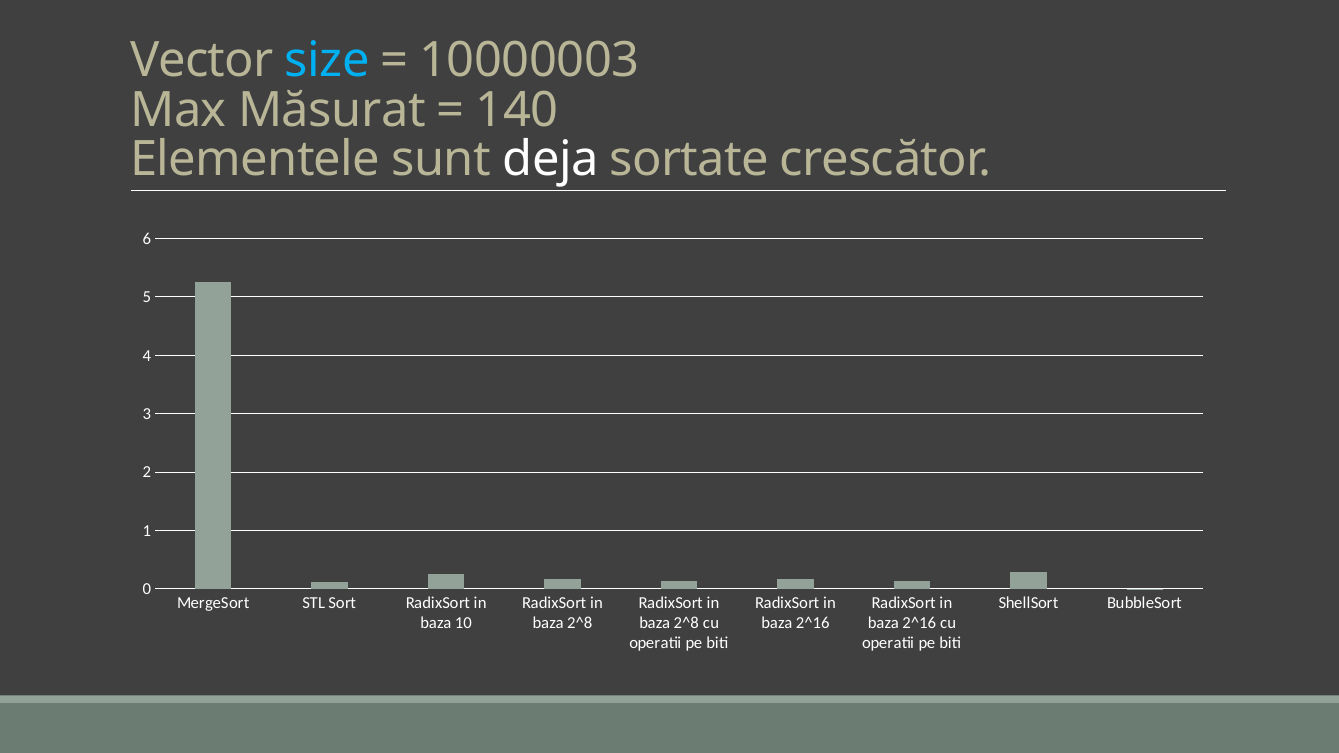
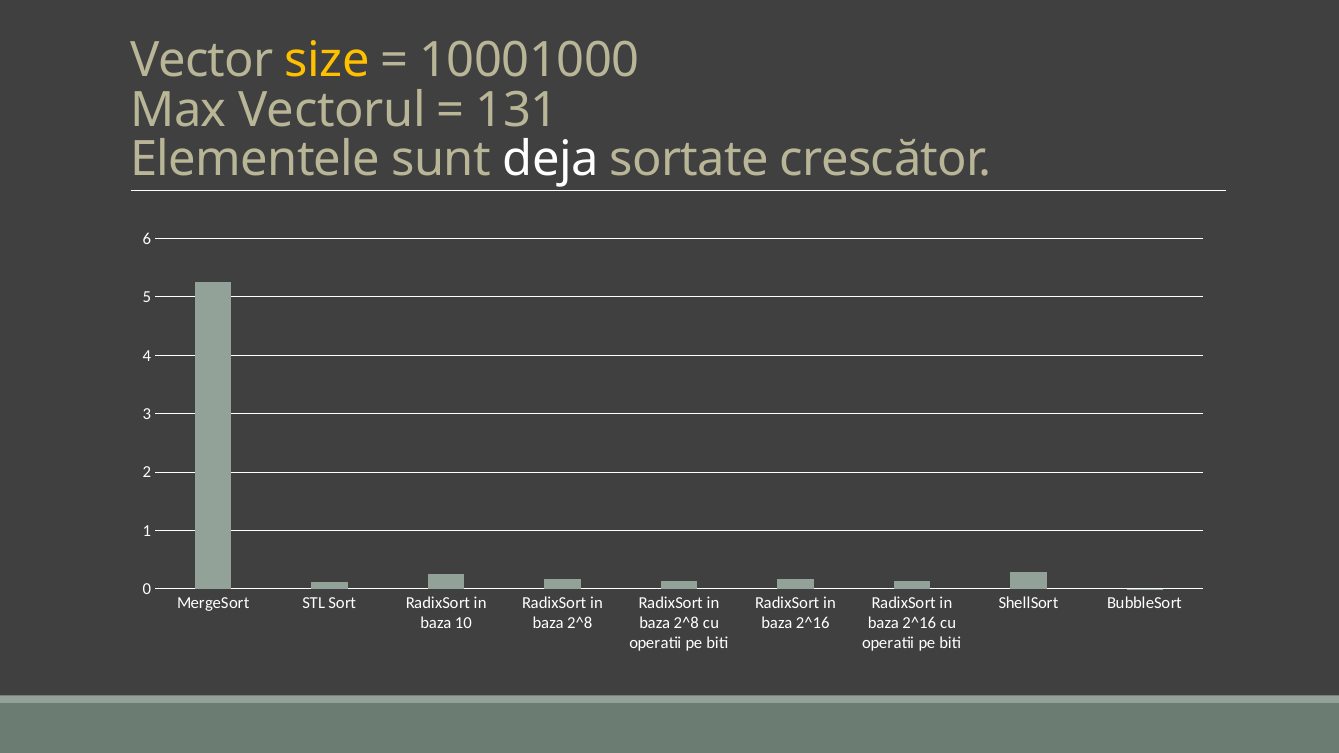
size colour: light blue -> yellow (327, 60)
10000003: 10000003 -> 10001000 (529, 60)
Măsurat: Măsurat -> Vectorul (332, 110)
140: 140 -> 131 (517, 110)
